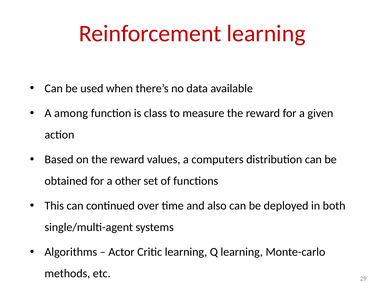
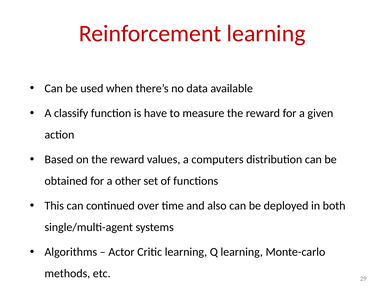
among: among -> classify (71, 113)
class: class -> have (155, 113)
